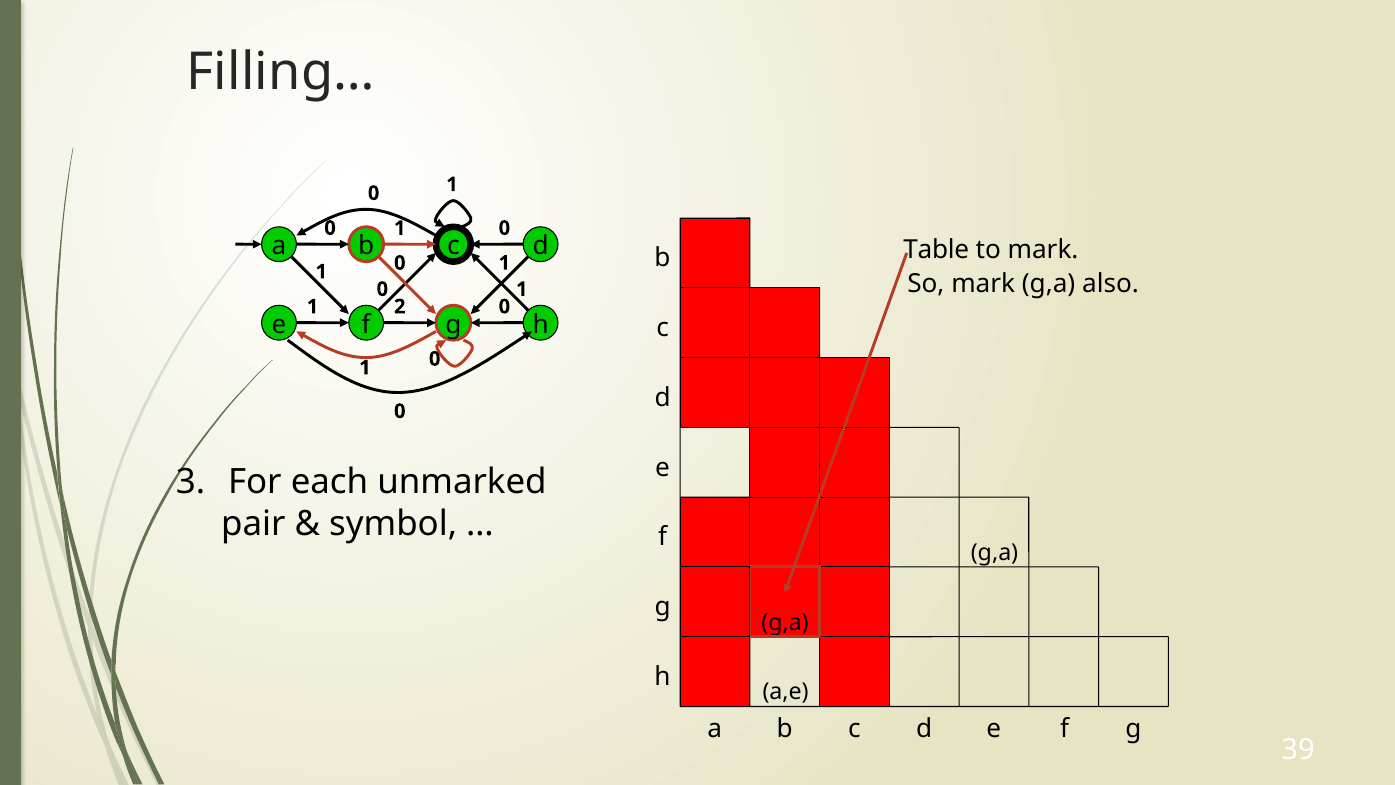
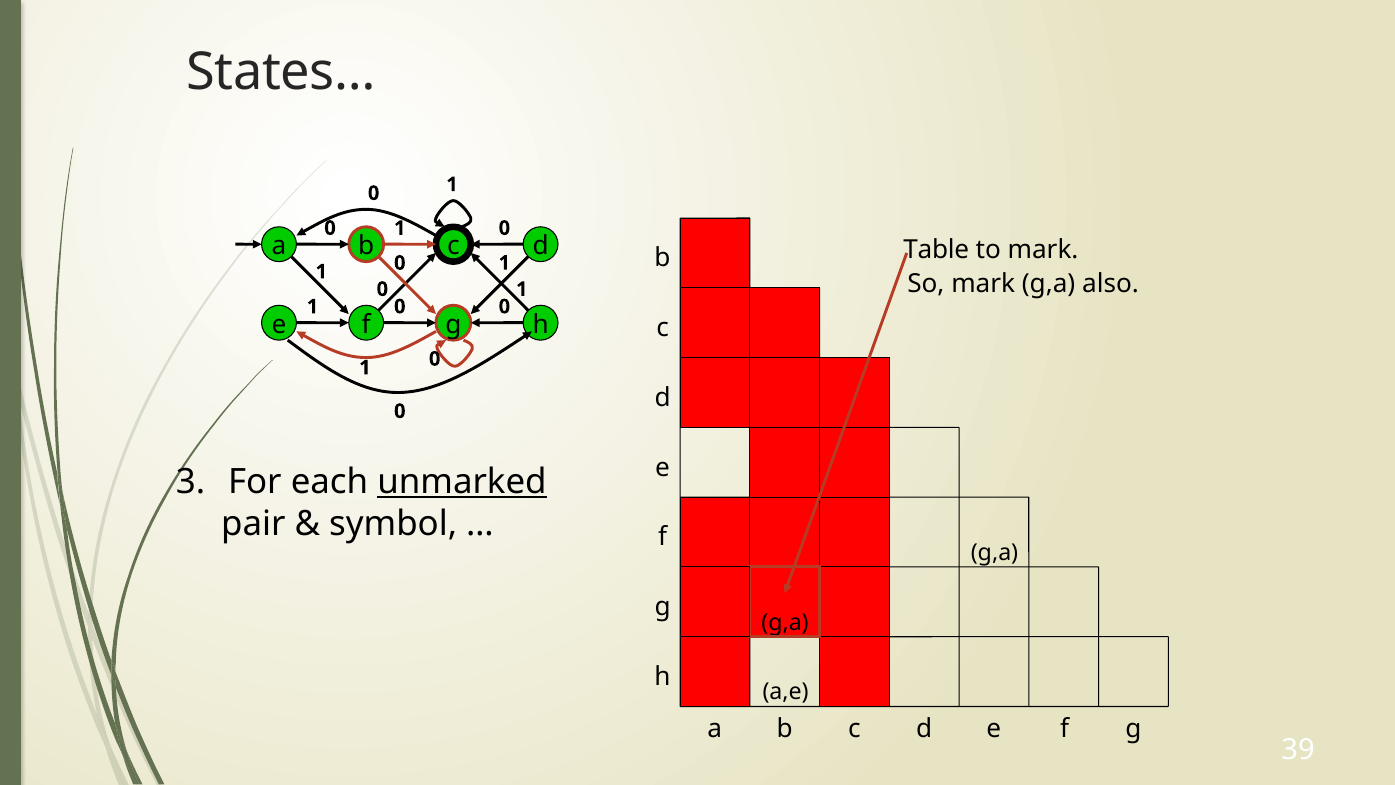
Filling…: Filling… -> States… (281, 72)
1 2: 2 -> 0 (400, 306)
unmarked underline: none -> present (462, 482)
